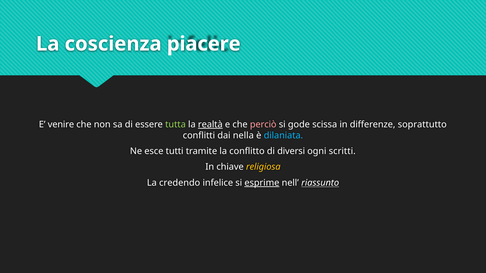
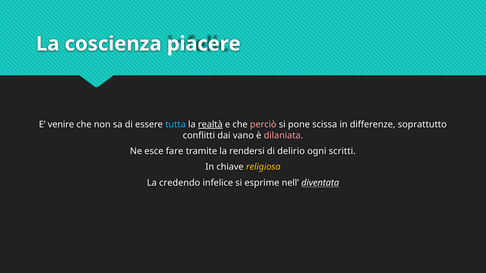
tutta colour: light green -> light blue (175, 125)
gode: gode -> pone (299, 125)
nella: nella -> vano (243, 136)
dilaniata colour: light blue -> pink (283, 136)
tutti: tutti -> fare (175, 151)
conflitto: conflitto -> rendersi (247, 151)
diversi: diversi -> delirio (291, 151)
esprime underline: present -> none (262, 183)
riassunto: riassunto -> diventata (320, 183)
